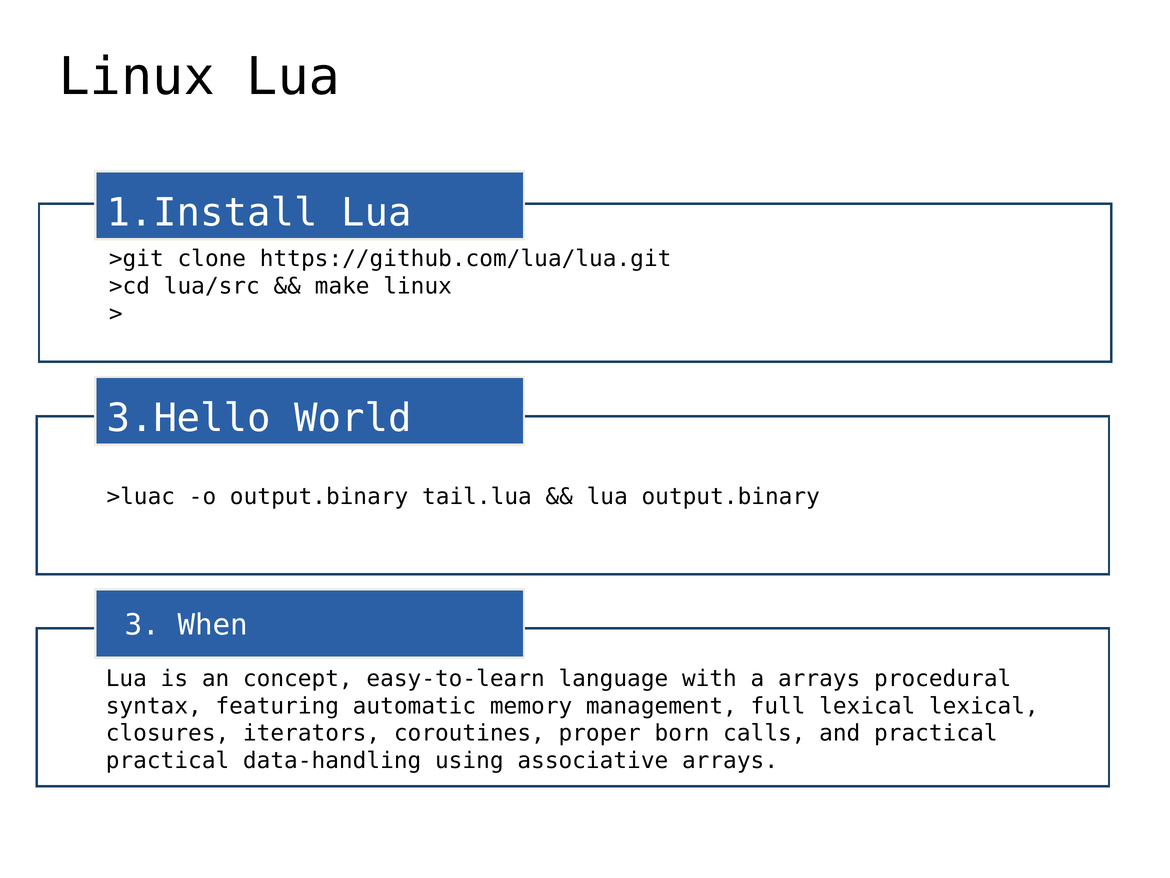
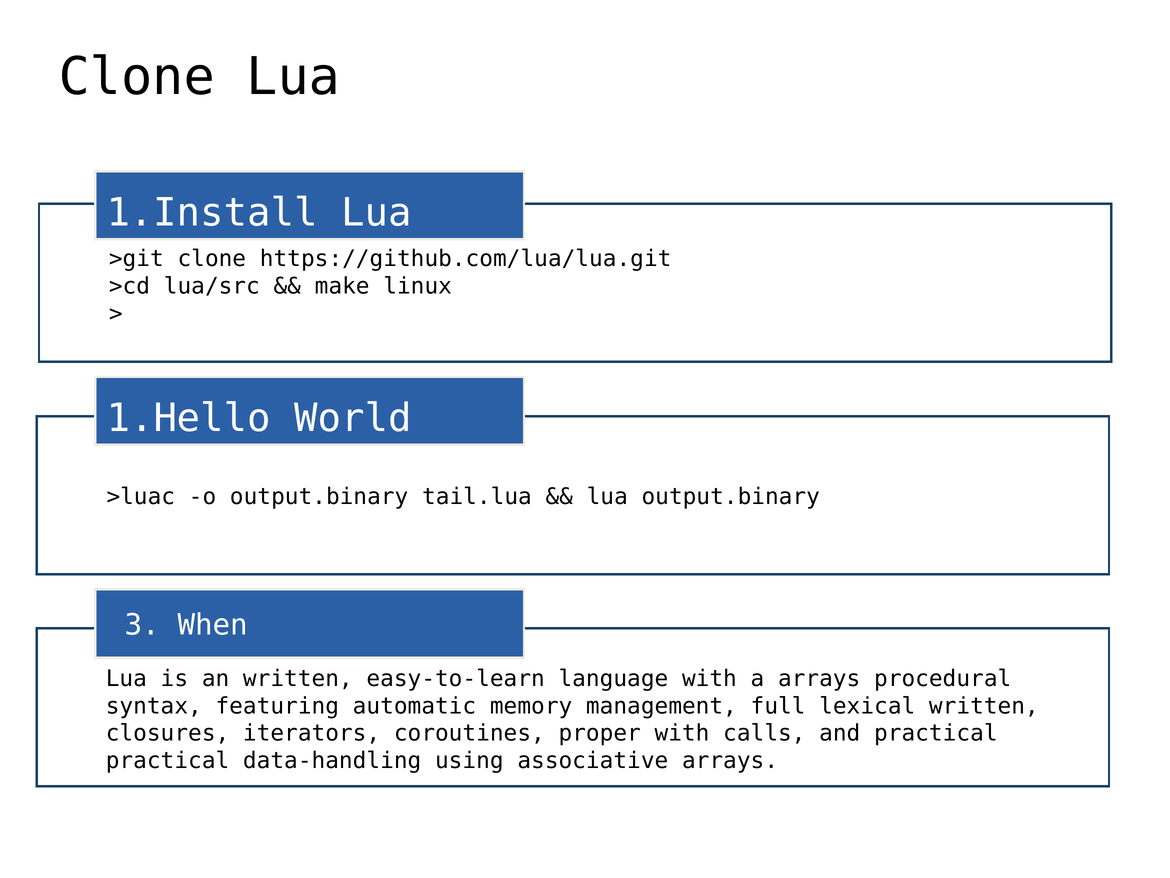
Linux: Linux -> Clone (137, 77)
3.Hello: 3.Hello -> 1.Hello (189, 418)
an concept: concept -> written (298, 678)
lexical lexical: lexical -> written (984, 706)
proper born: born -> with (682, 733)
